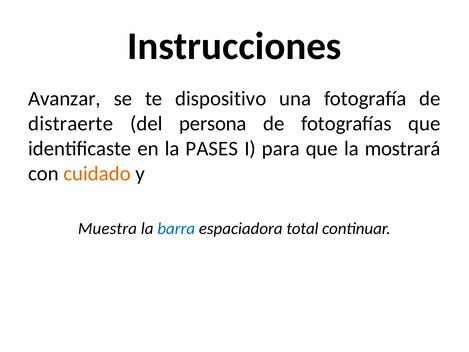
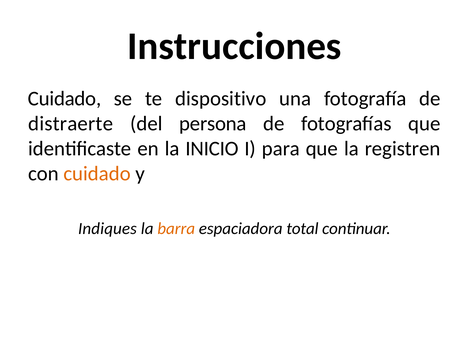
Avanzar: Avanzar -> Cuidado (65, 98)
PASES: PASES -> INICIO (212, 148)
mostrará: mostrará -> registren (403, 148)
Muestra: Muestra -> Indiques (107, 229)
barra colour: blue -> orange (176, 229)
